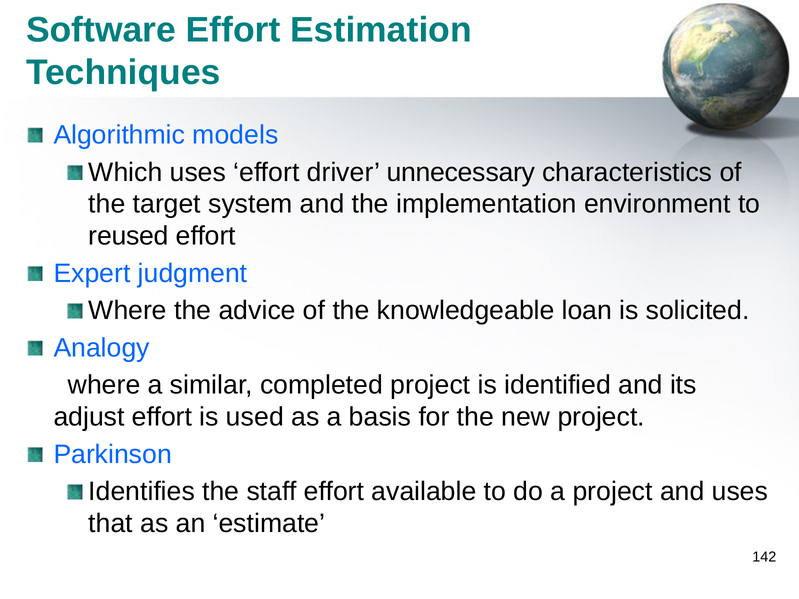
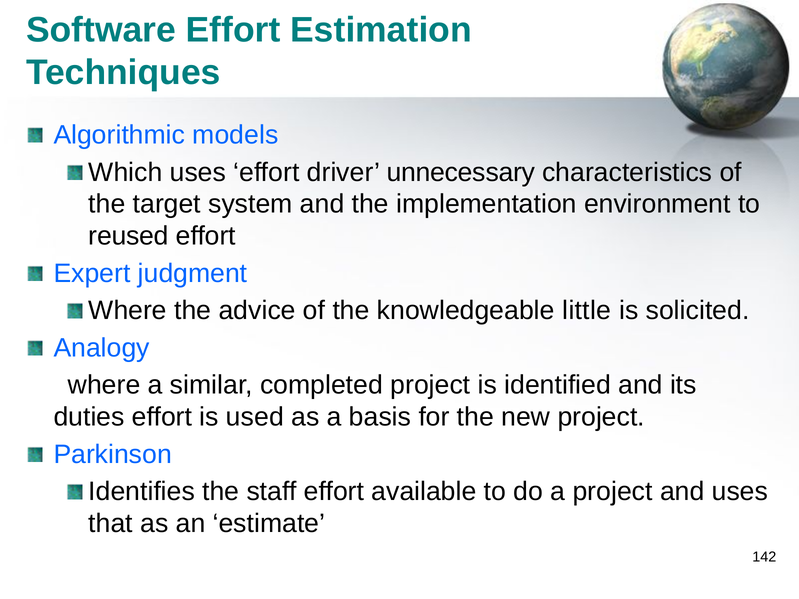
loan: loan -> little (587, 311)
adjust: adjust -> duties (89, 417)
